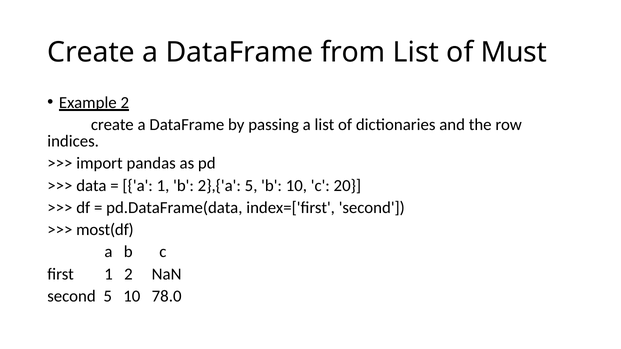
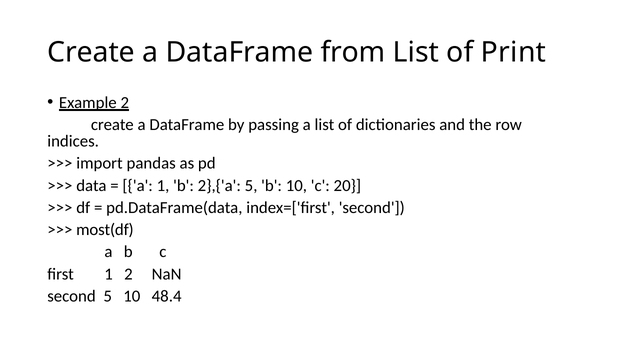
Must: Must -> Print (513, 52)
78.0: 78.0 -> 48.4 (167, 296)
